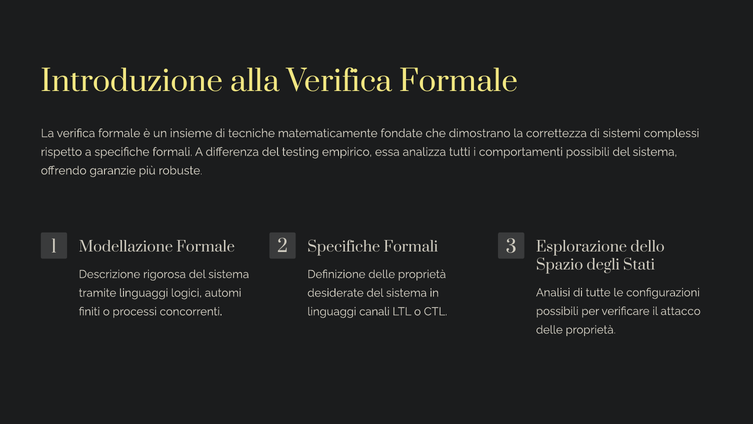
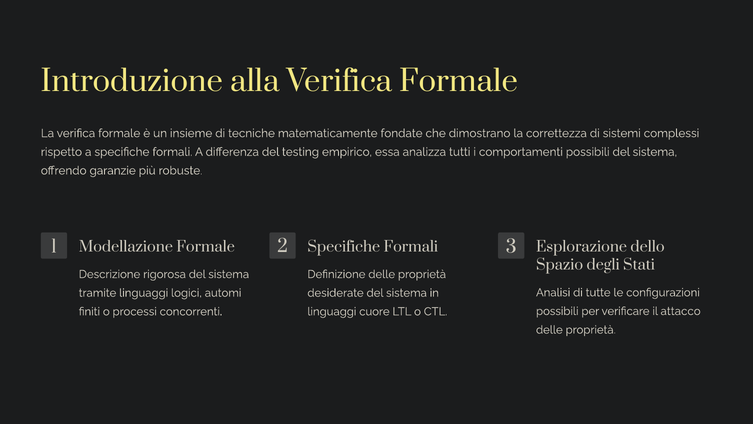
canali: canali -> cuore (374, 311)
